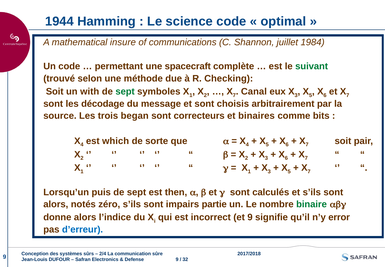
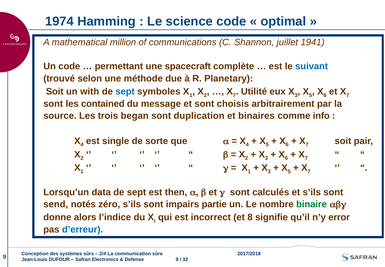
1944: 1944 -> 1974 (59, 21)
insure: insure -> million (123, 42)
1984: 1984 -> 1941 (313, 42)
suivant colour: green -> blue (312, 66)
Checking: Checking -> Planetary (229, 78)
sept colour: green -> blue (125, 91)
Canal: Canal -> Utilité (254, 91)
décodage: décodage -> contained (103, 104)
correcteurs: correcteurs -> duplication (199, 116)
bits: bits -> info (321, 116)
which: which -> single (116, 141)
puis: puis -> data (101, 192)
alors: alors -> send (56, 204)
et 9: 9 -> 8 (250, 217)
